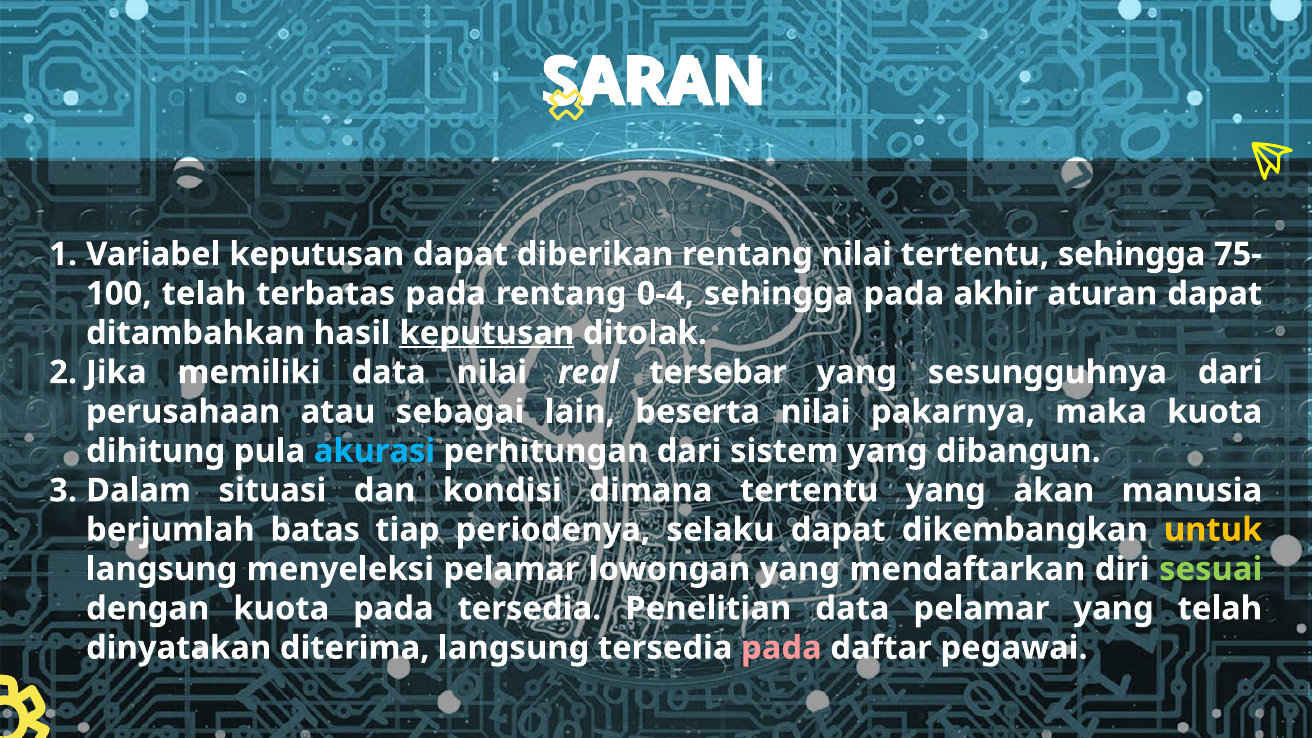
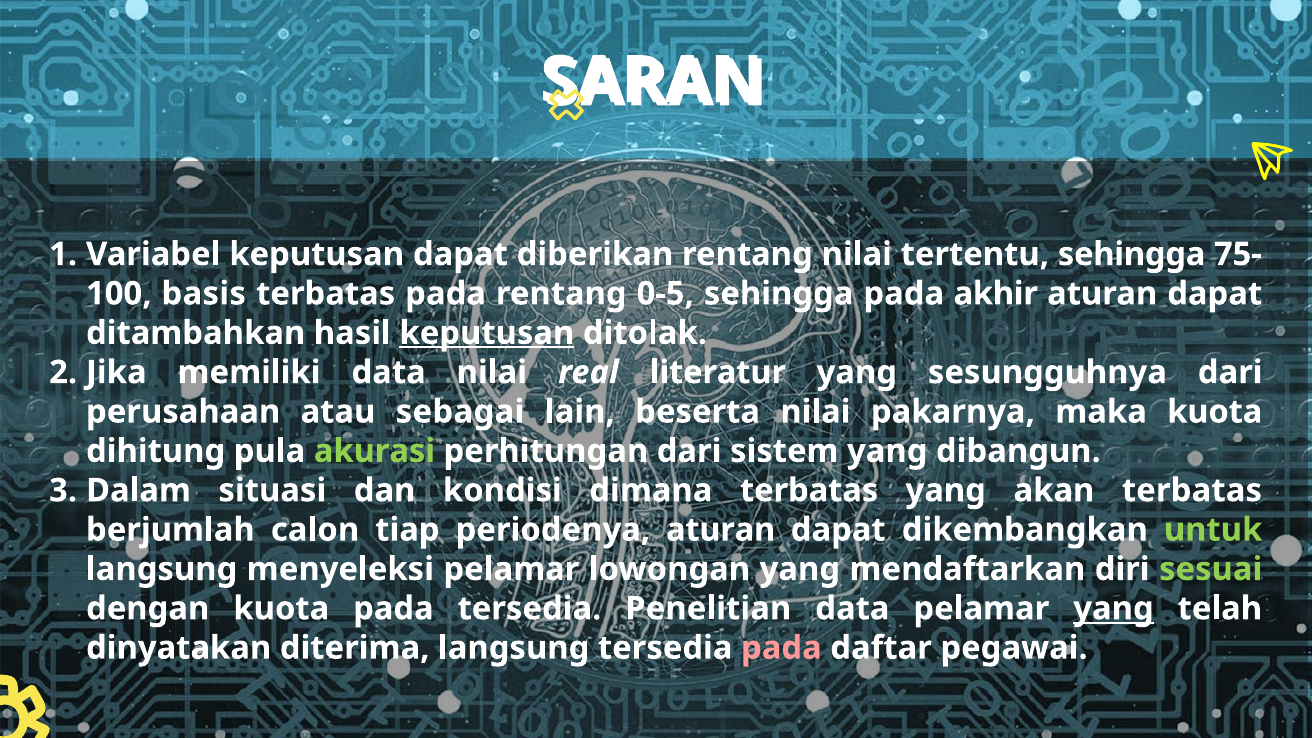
telah: telah -> basis (204, 294)
0-4: 0-4 -> 0-5 (665, 294)
tersebar: tersebar -> literatur (718, 372)
akurasi colour: light blue -> light green (374, 451)
dimana tertentu: tertentu -> terbatas (809, 490)
akan manusia: manusia -> terbatas (1192, 490)
batas: batas -> calon (315, 530)
periodenya selaku: selaku -> aturan (721, 530)
untuk colour: yellow -> light green (1213, 530)
yang underline: none -> present (1113, 609)
